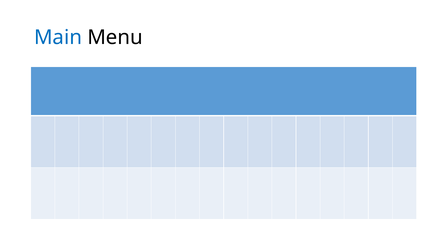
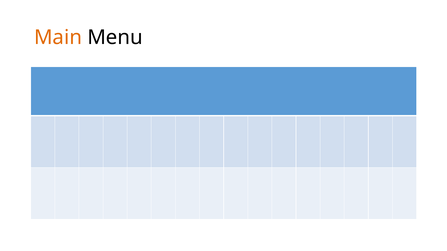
Main colour: blue -> orange (58, 38)
